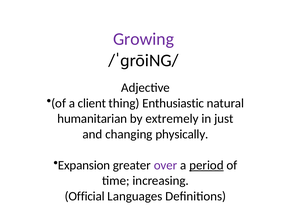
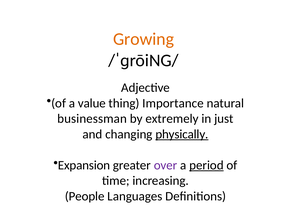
Growing colour: purple -> orange (143, 39)
client: client -> value (92, 103)
Enthusiastic: Enthusiastic -> Importance (173, 103)
humanitarian: humanitarian -> businessman (92, 119)
physically underline: none -> present (182, 134)
Official: Official -> People (85, 196)
